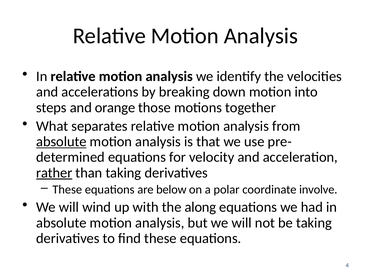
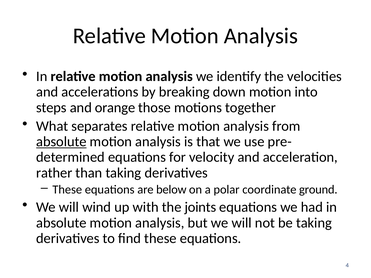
rather underline: present -> none (54, 173)
involve: involve -> ground (318, 190)
along: along -> joints (200, 207)
